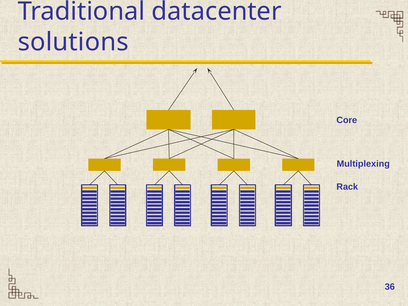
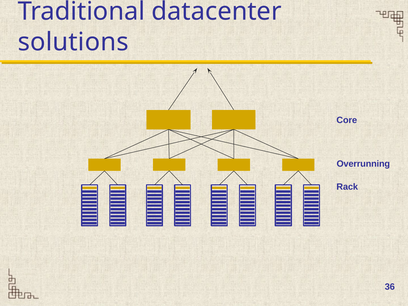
Multiplexing: Multiplexing -> Overrunning (363, 164)
